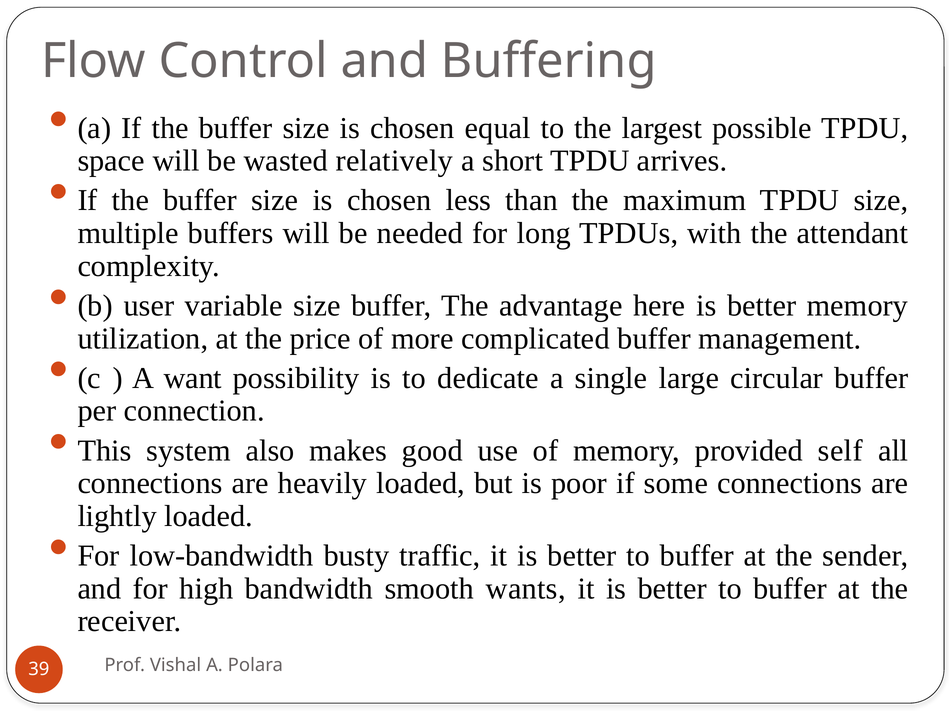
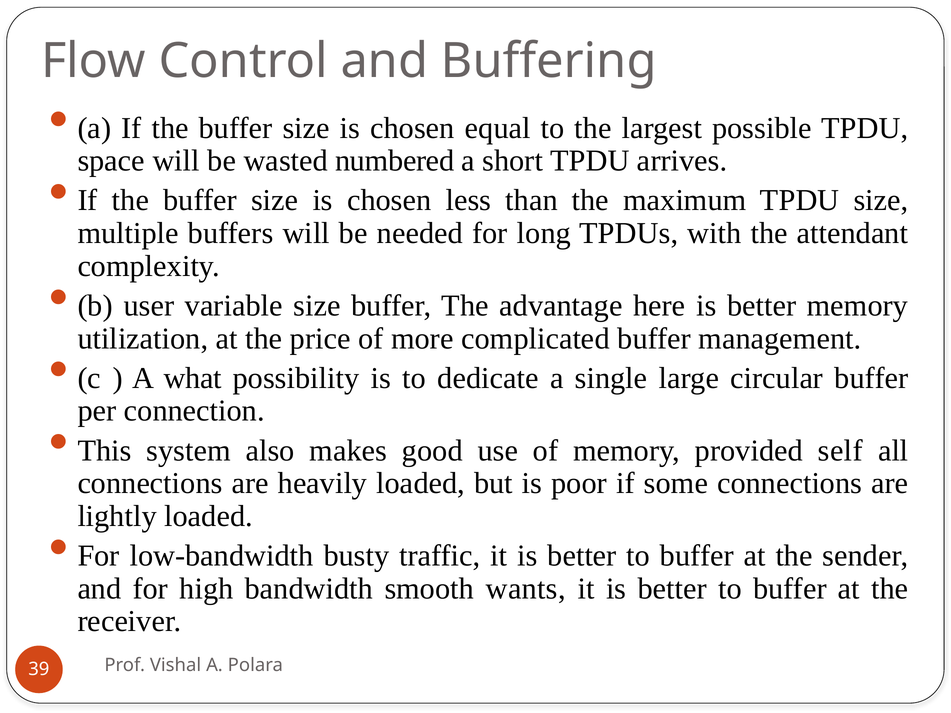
relatively: relatively -> numbered (395, 161)
want: want -> what (193, 378)
